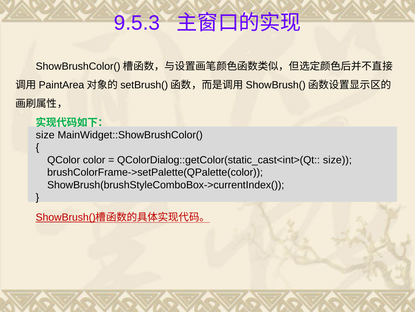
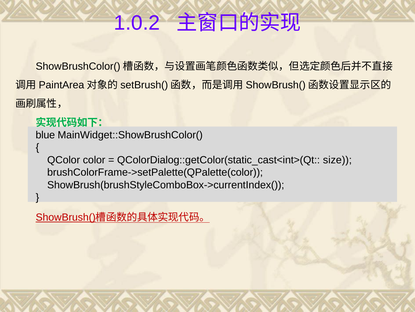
9.5.3: 9.5.3 -> 1.0.2 (137, 23)
size: size -> blue (45, 135)
